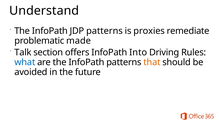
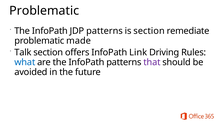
Understand: Understand -> Problematic (44, 11)
is proxies: proxies -> section (149, 31)
Into: Into -> Link (138, 52)
that colour: orange -> purple (152, 62)
